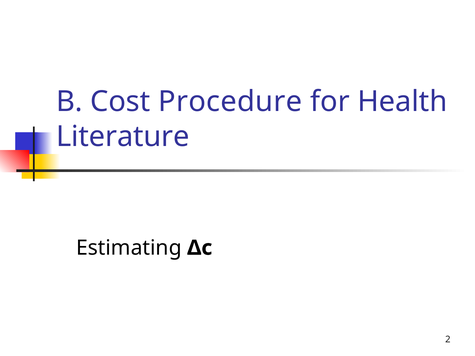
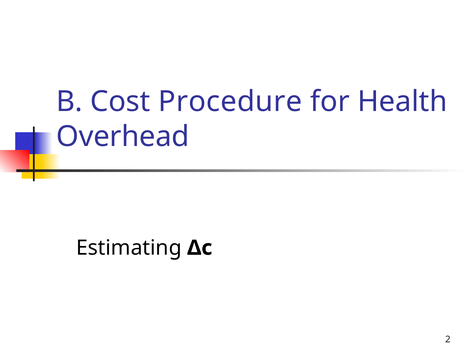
Literature: Literature -> Overhead (123, 137)
